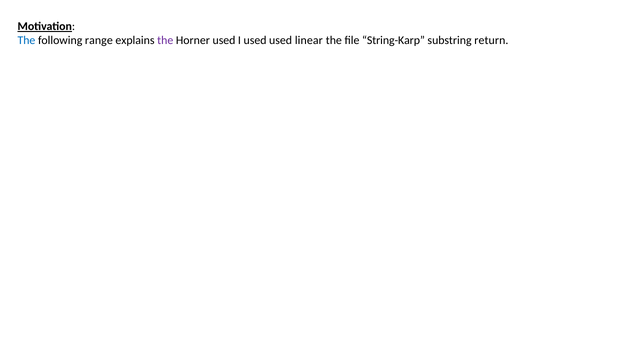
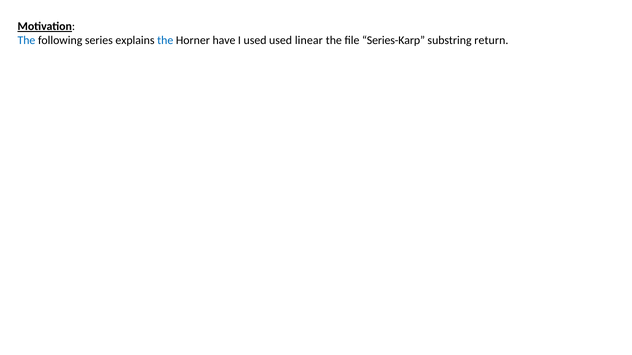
range: range -> series (99, 41)
the colour: purple -> blue (165, 41)
Horner used: used -> have (224, 41)
String-Karp: String-Karp -> Series-Karp (394, 41)
